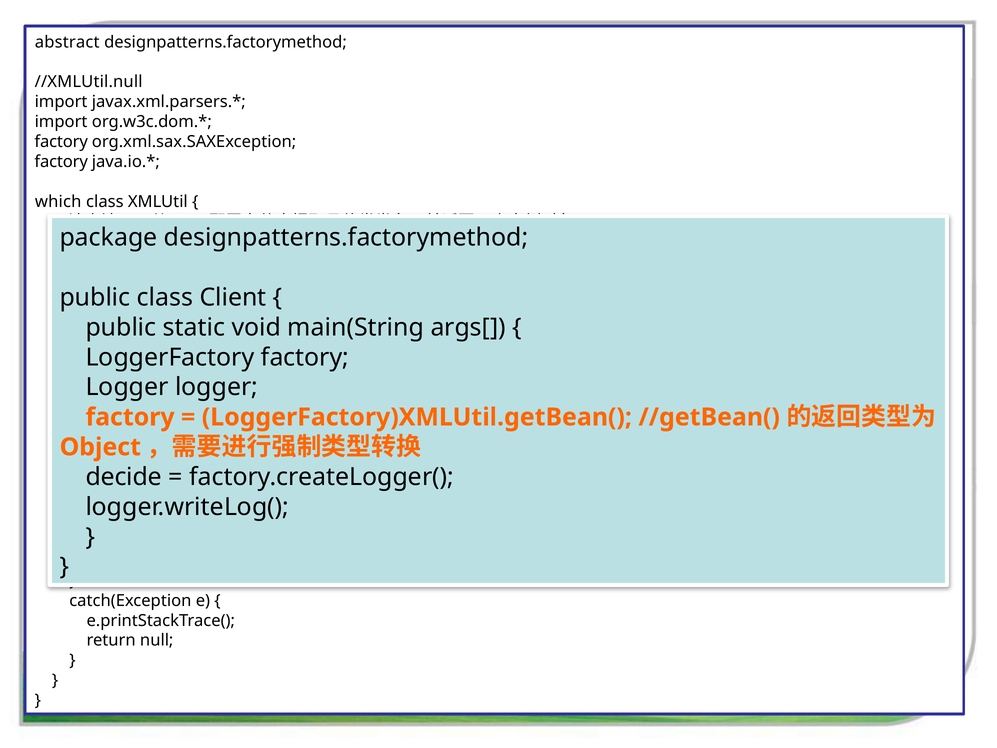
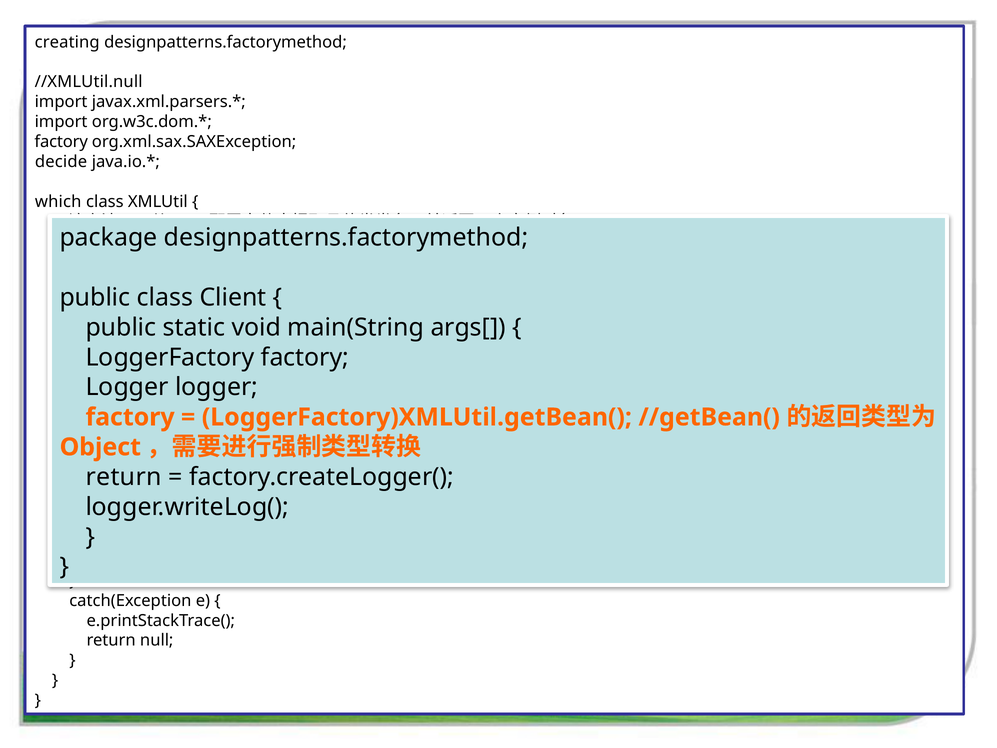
abstract: abstract -> creating (67, 42)
factory: factory -> decide (61, 162)
decide: decide -> return (124, 477)
